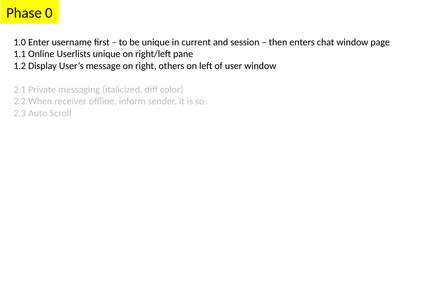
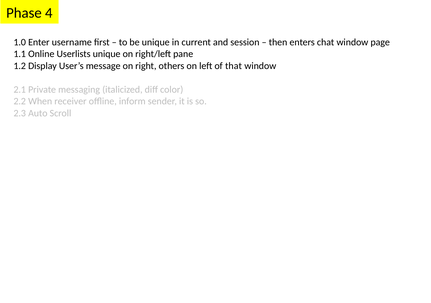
0: 0 -> 4 (49, 13)
user: user -> that (233, 66)
